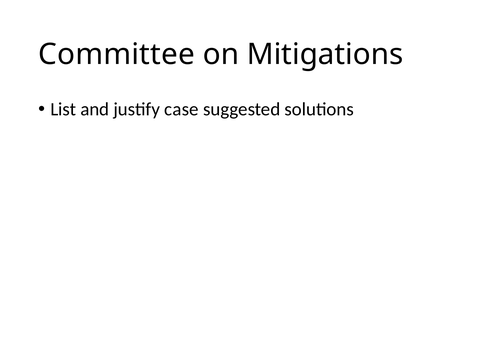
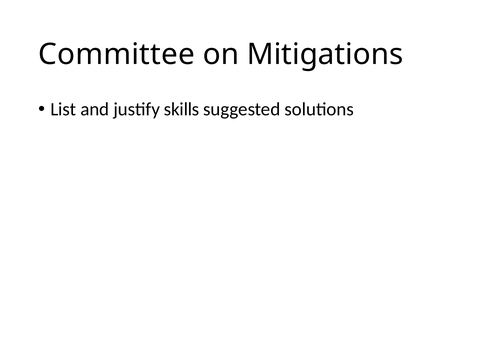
case: case -> skills (182, 110)
